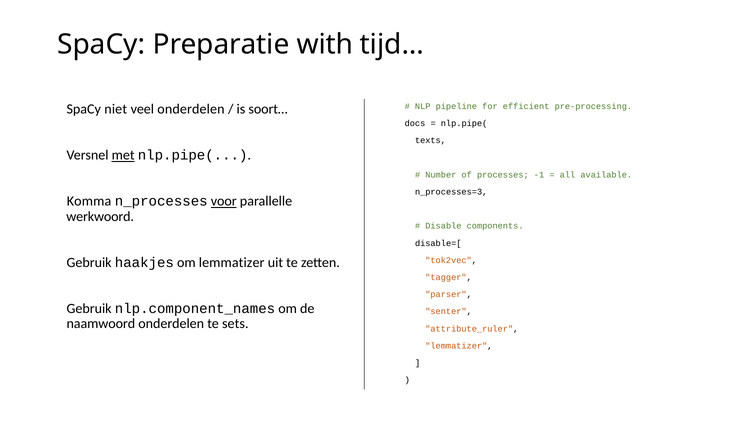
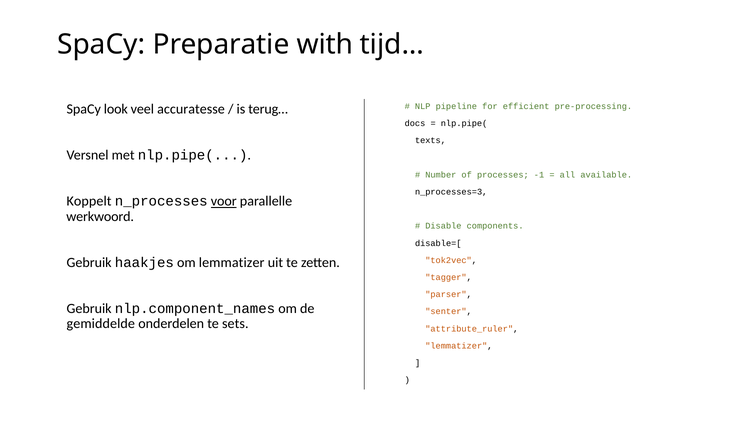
niet: niet -> look (116, 109)
veel onderdelen: onderdelen -> accuratesse (191, 109)
soort…: soort… -> terug… (268, 109)
met underline: present -> none (123, 155)
Komma: Komma -> Koppelt (89, 201)
naamwoord: naamwoord -> gemiddelde (101, 324)
